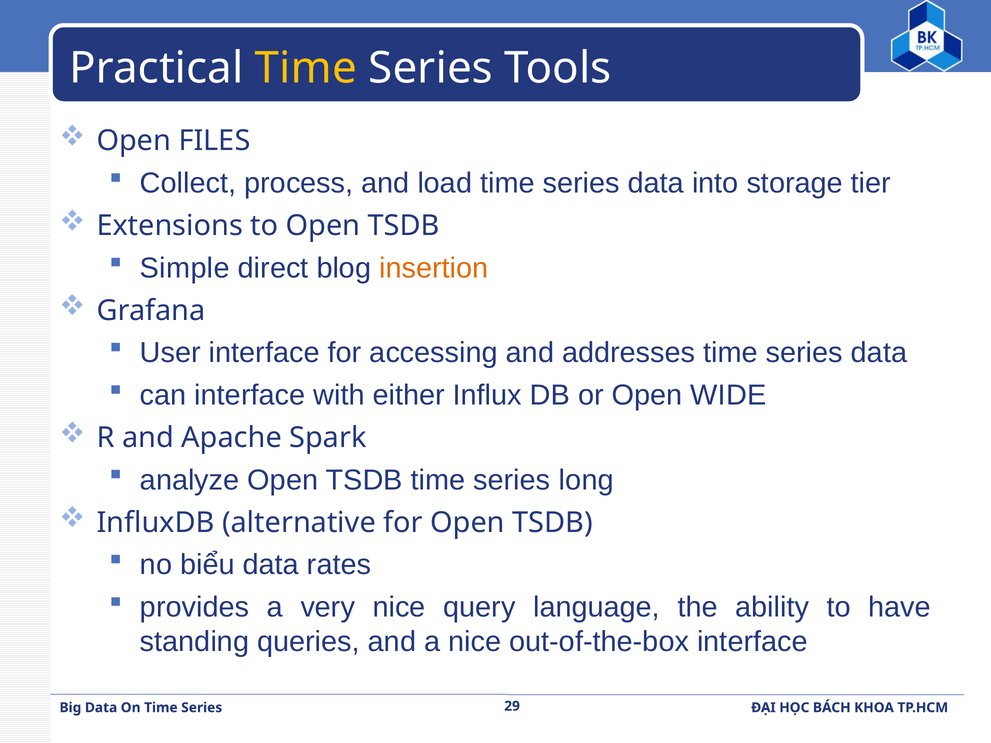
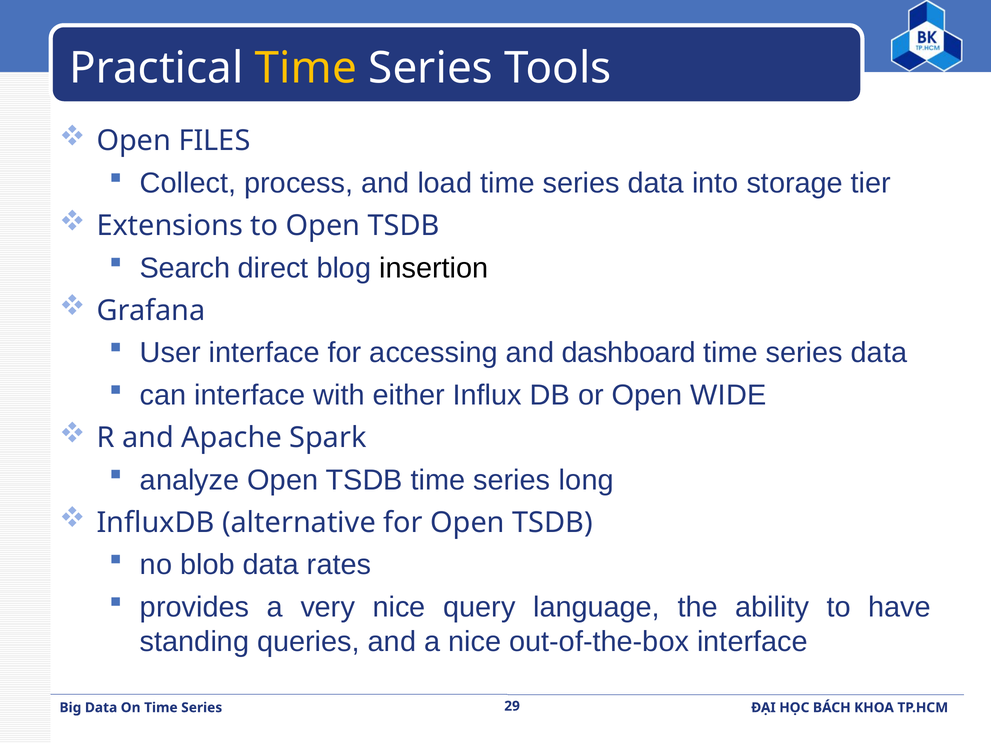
Simple: Simple -> Search (185, 268)
insertion colour: orange -> black (434, 268)
addresses: addresses -> dashboard (629, 353)
biểu: biểu -> blob (207, 565)
